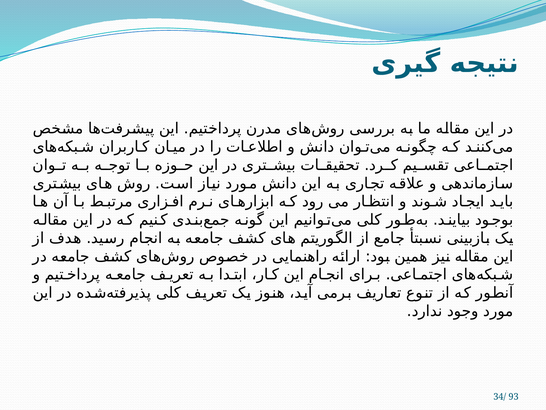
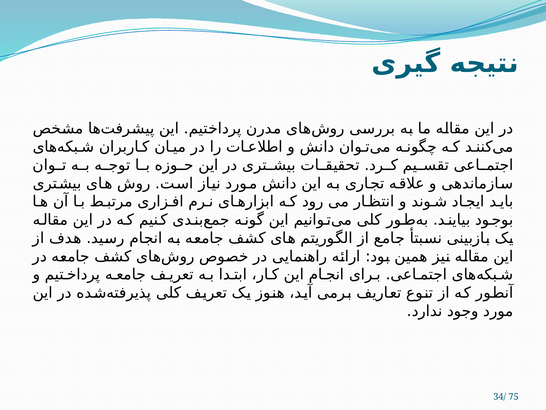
93: 93 -> 75 (514, 397)
